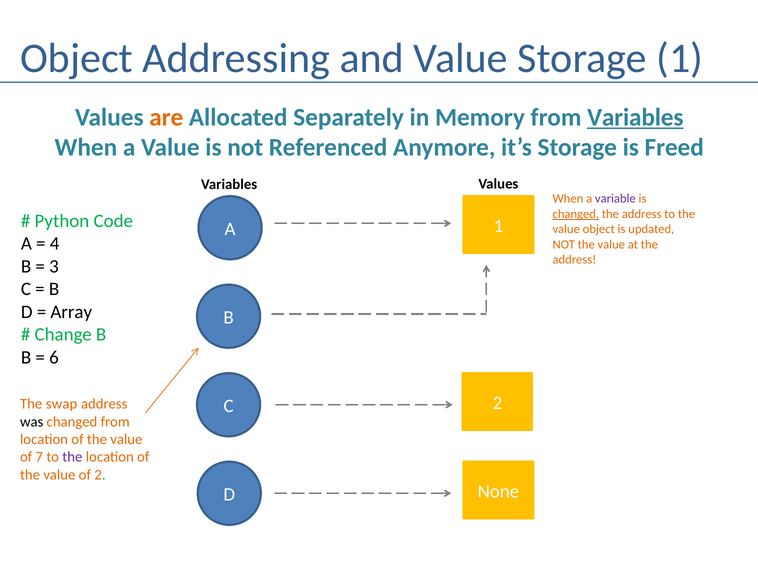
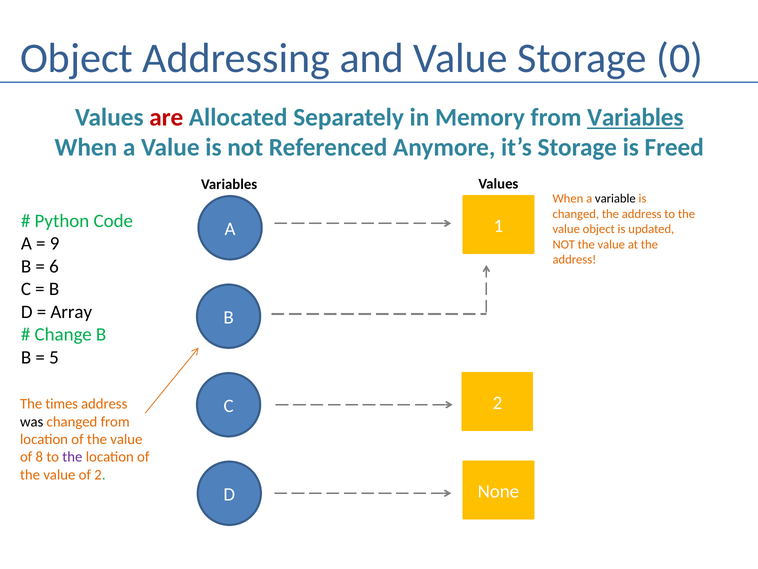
Storage 1: 1 -> 0 (680, 59)
are colour: orange -> red (166, 117)
variable colour: purple -> black (615, 199)
changed underline: present -> none (576, 214)
4: 4 -> 9 (55, 243)
3: 3 -> 6 (54, 266)
6: 6 -> 5 (54, 357)
swap: swap -> times (62, 404)
7: 7 -> 8 (39, 457)
